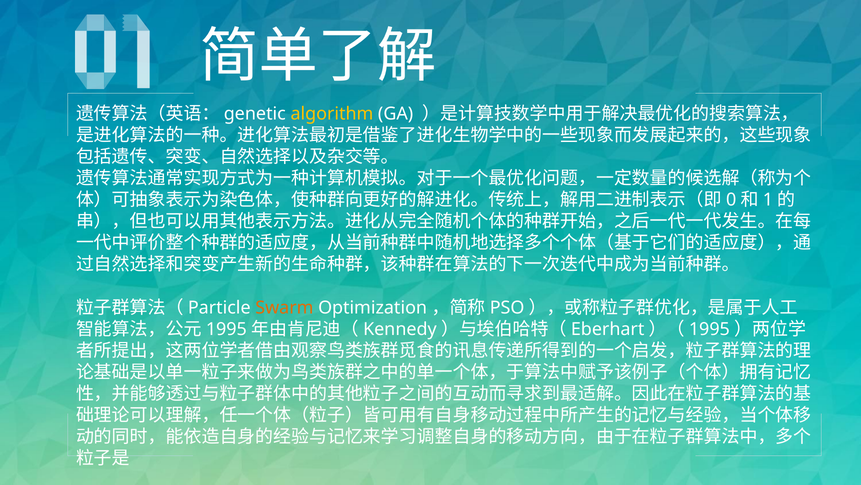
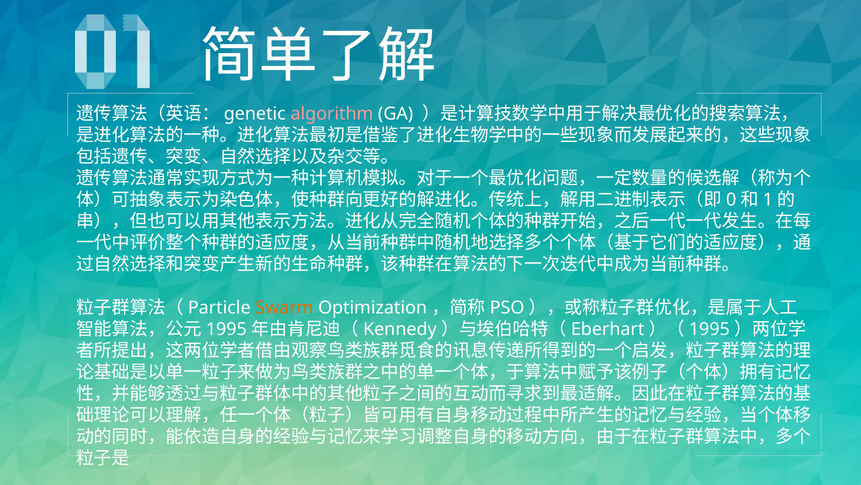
algorithm colour: yellow -> pink (332, 113)
